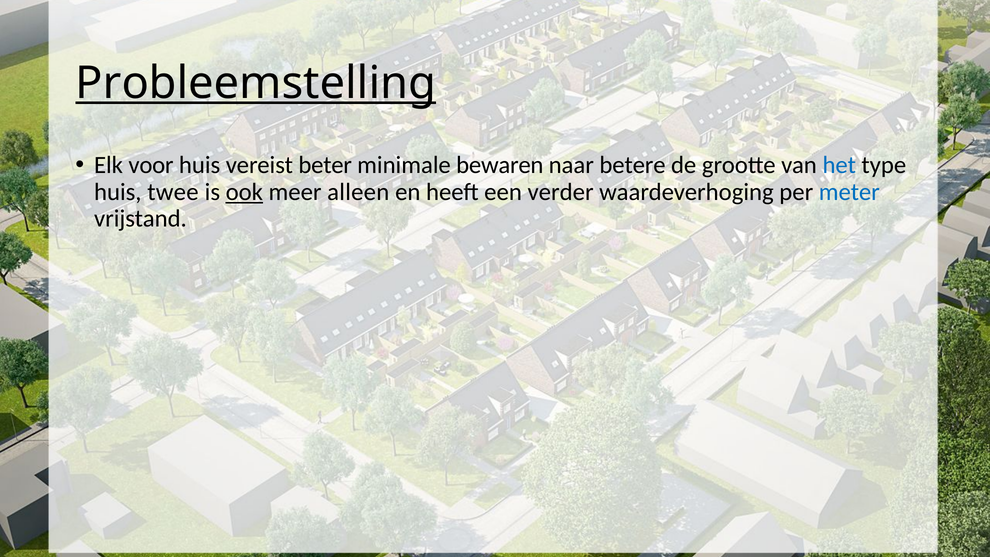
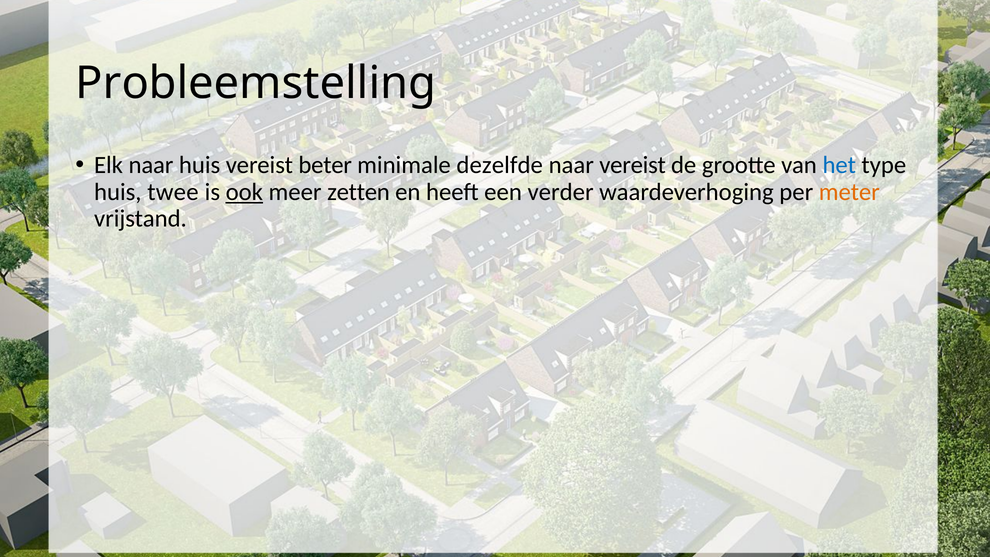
Probleemstelling underline: present -> none (256, 83)
Elk voor: voor -> naar (151, 165)
bewaren: bewaren -> dezelfde (500, 165)
naar betere: betere -> vereist (633, 165)
alleen: alleen -> zetten (359, 192)
meter colour: blue -> orange (849, 192)
